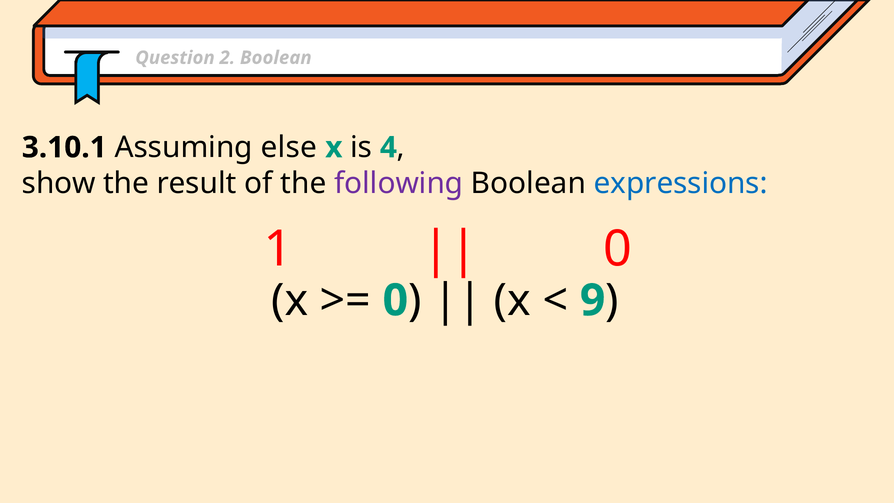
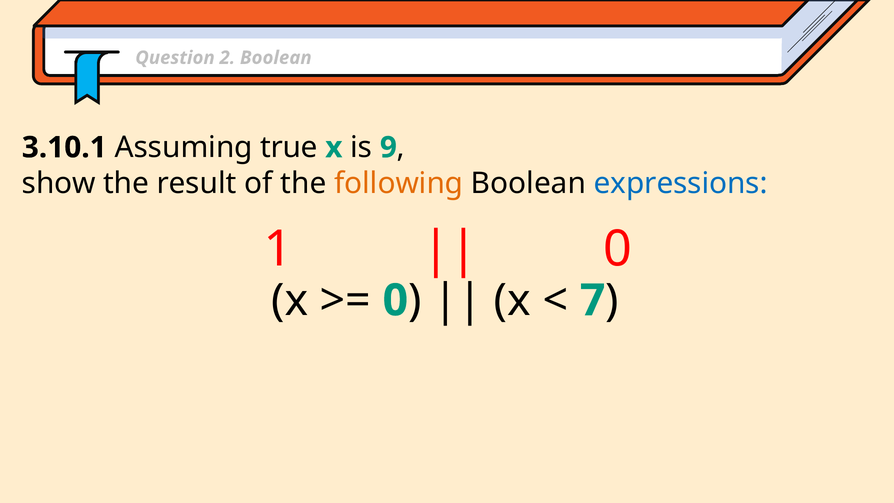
else: else -> true (289, 147)
4: 4 -> 9 (388, 147)
following colour: purple -> orange (399, 183)
9: 9 -> 7 (593, 300)
